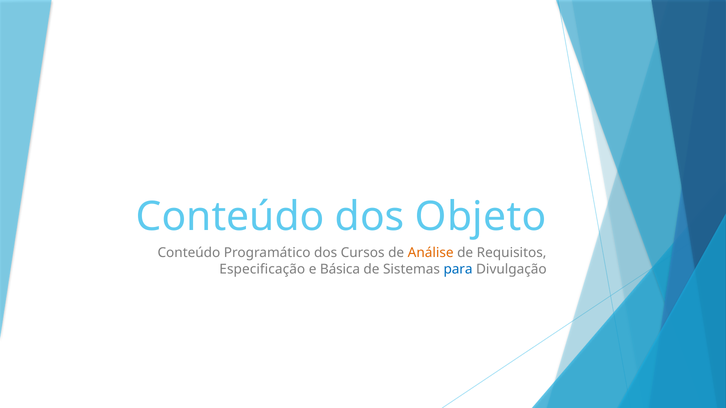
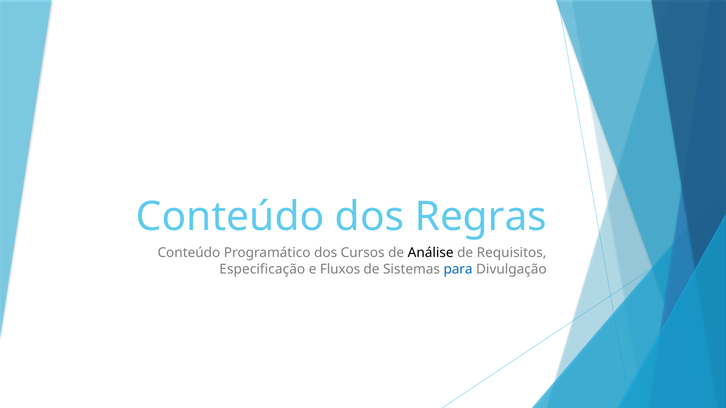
Objeto: Objeto -> Regras (481, 217)
Análise colour: orange -> black (431, 253)
Básica: Básica -> Fluxos (340, 269)
